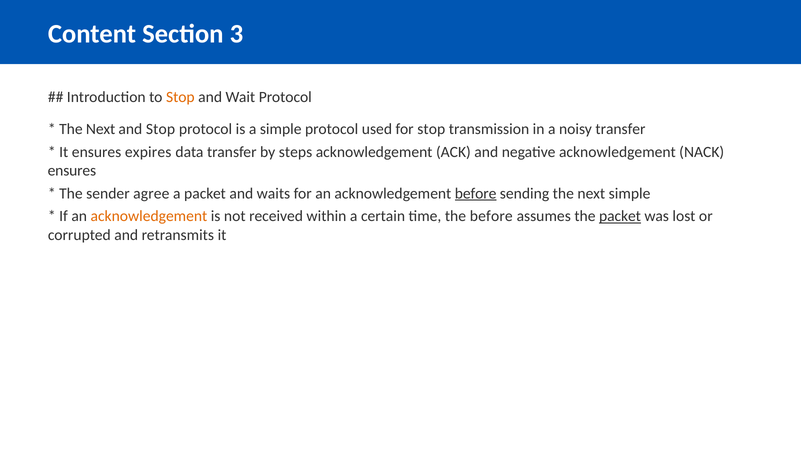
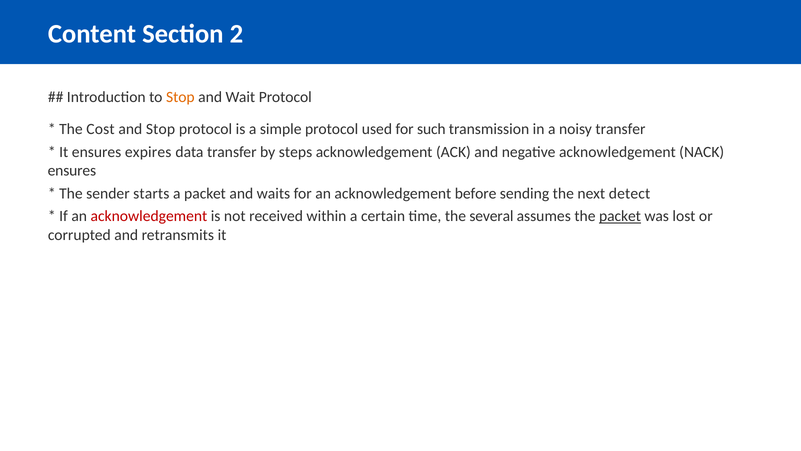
3: 3 -> 2 (236, 34)
Next: Next -> Cost (100, 129)
for stop: stop -> such (431, 129)
agree: agree -> starts (151, 193)
before underline: present -> none (476, 193)
next simple: simple -> detect (630, 193)
acknowledgement colour: orange -> red (149, 216)
the before: before -> several (491, 216)
